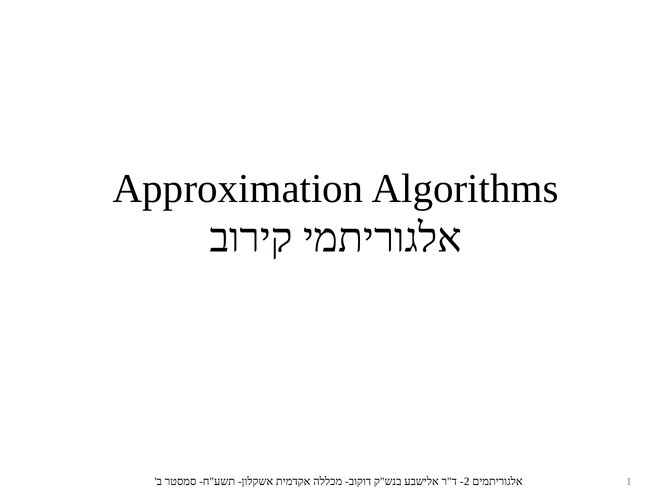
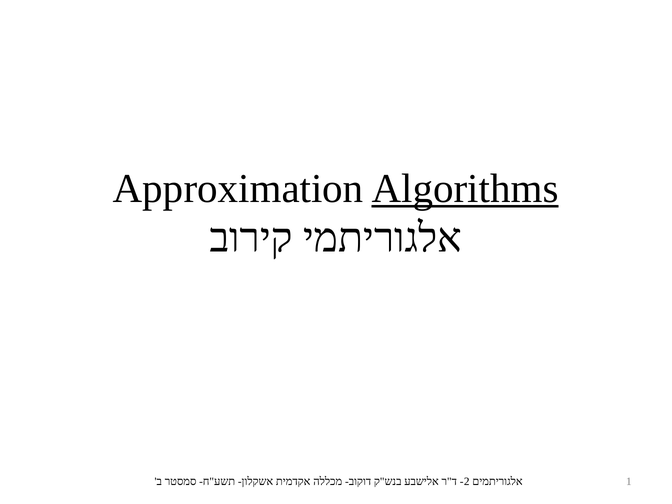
Algorithms underline: none -> present (465, 189)
